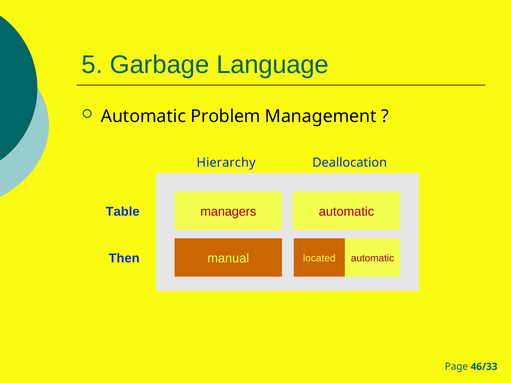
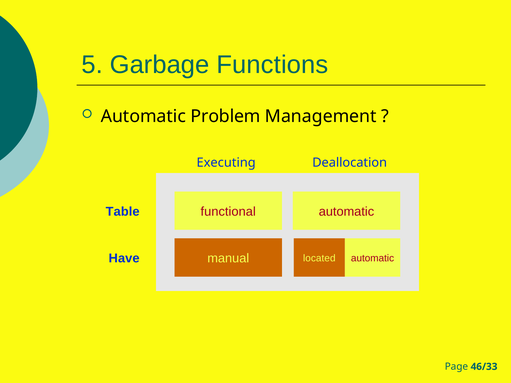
Language: Language -> Functions (272, 65)
Hierarchy: Hierarchy -> Executing (226, 163)
managers: managers -> functional (228, 212)
Then: Then -> Have (124, 259)
